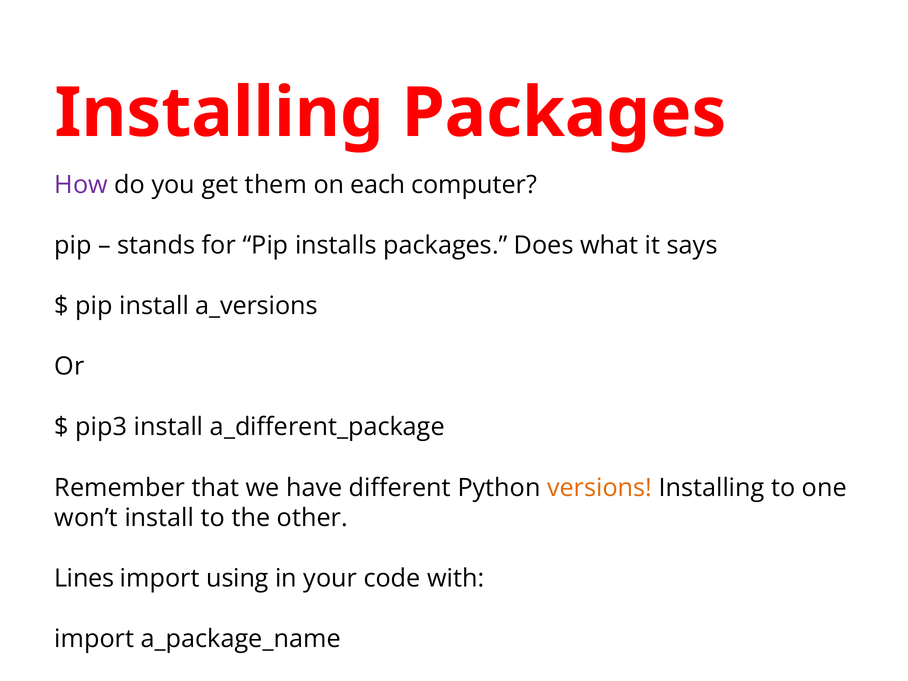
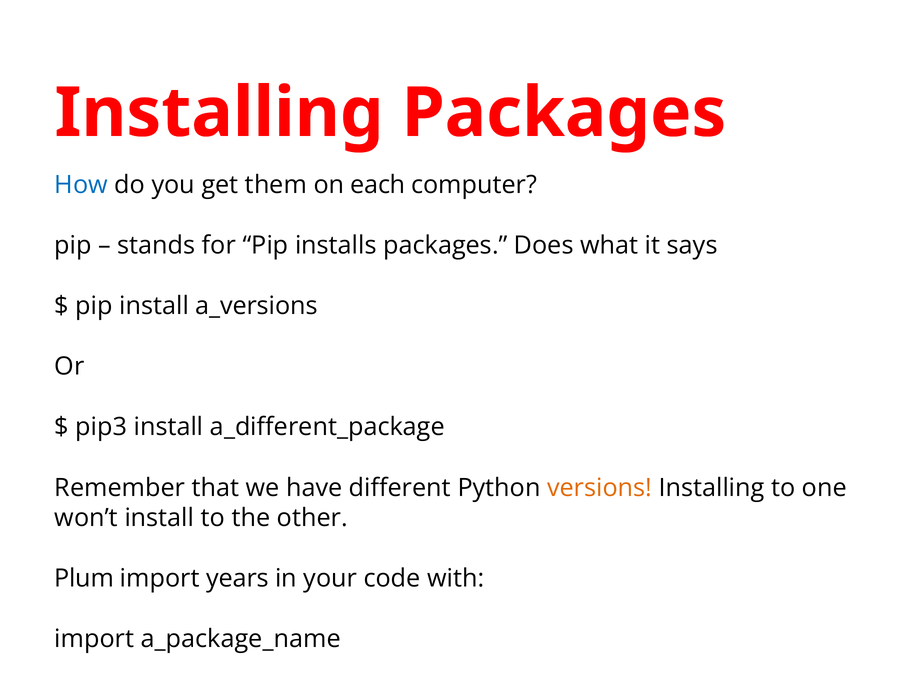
How colour: purple -> blue (81, 185)
Lines: Lines -> Plum (84, 579)
using: using -> years (237, 579)
